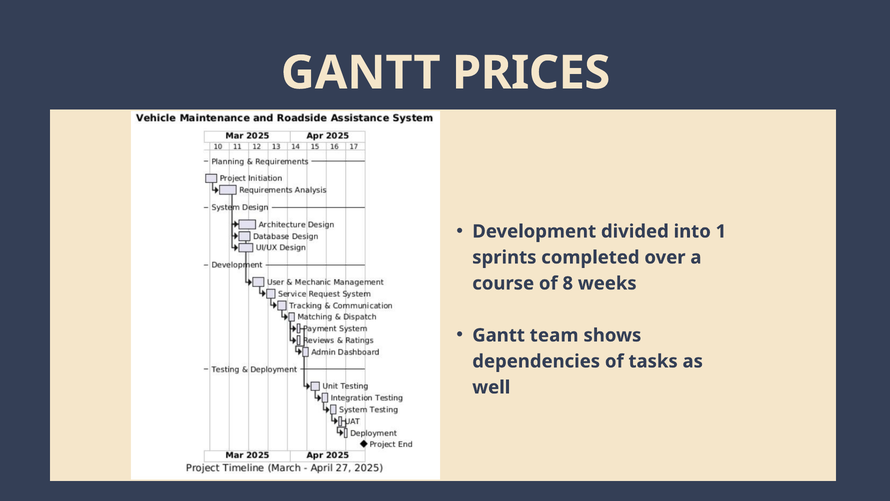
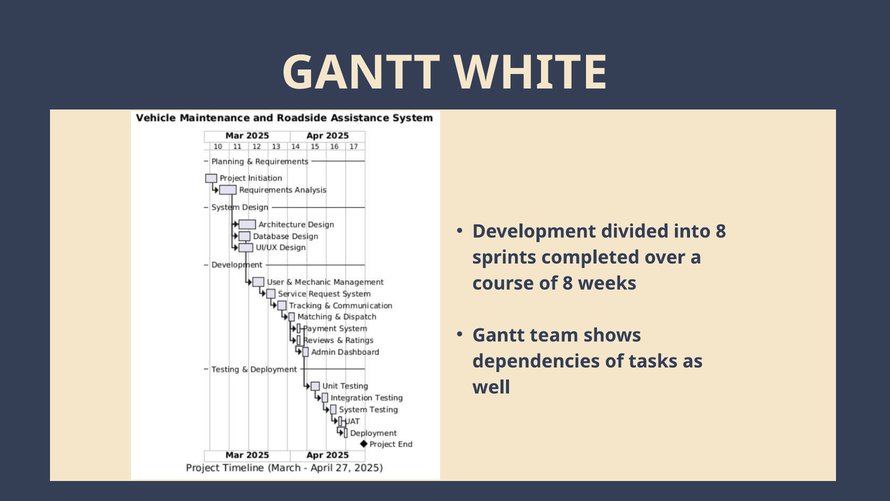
PRICES: PRICES -> WHITE (531, 73)
into 1: 1 -> 8 (721, 231)
